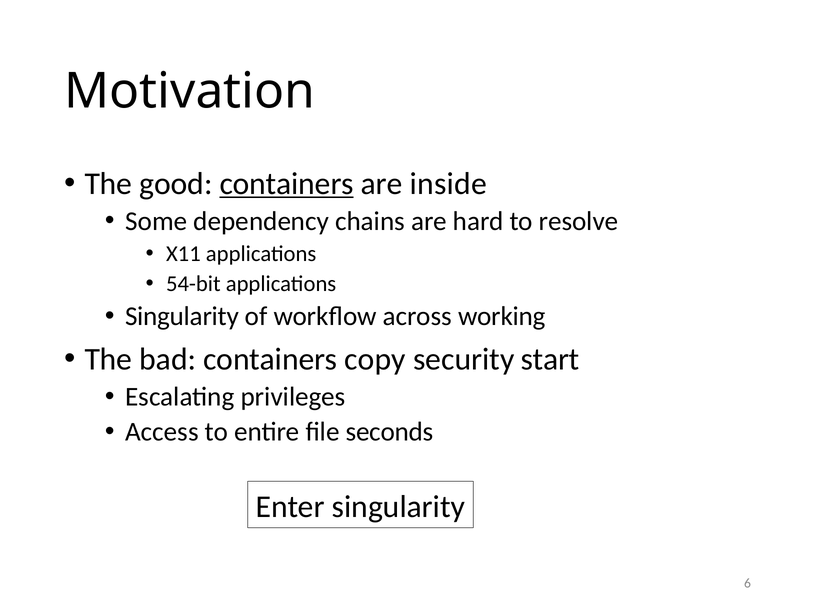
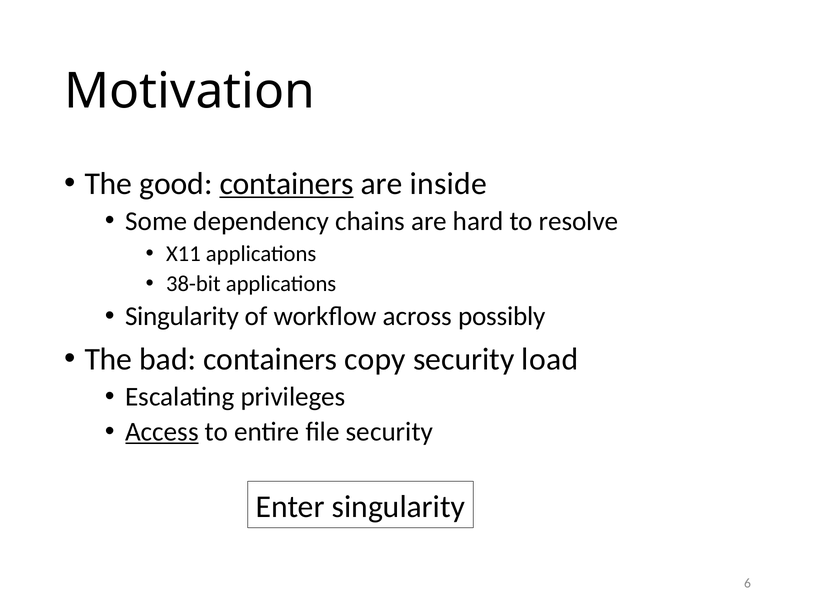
54-bit: 54-bit -> 38-bit (193, 284)
working: working -> possibly (502, 316)
start: start -> load (550, 359)
Access underline: none -> present (162, 432)
file seconds: seconds -> security (389, 432)
